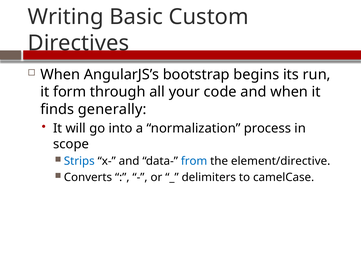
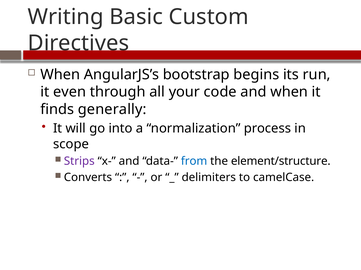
form: form -> even (70, 92)
Strips colour: blue -> purple (79, 162)
element/directive: element/directive -> element/structure (281, 162)
